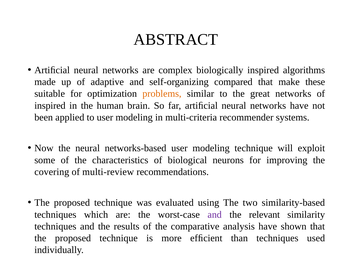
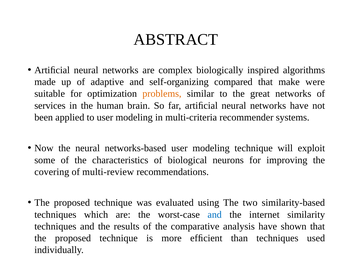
these: these -> were (315, 82)
inspired: inspired -> services (50, 105)
and colour: purple -> blue (215, 214)
relevant: relevant -> internet (264, 214)
